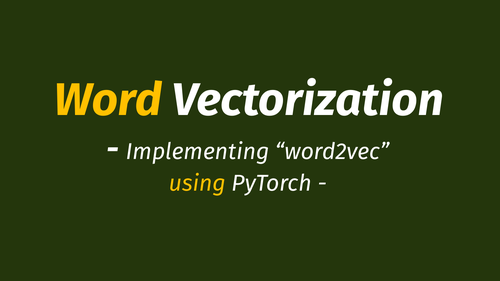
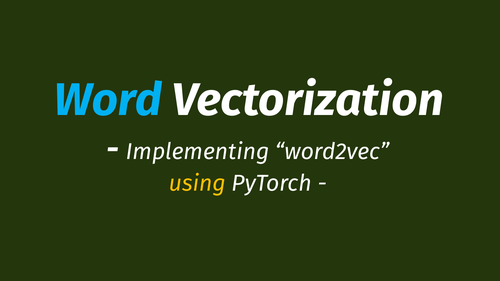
Word colour: yellow -> light blue (108, 100)
